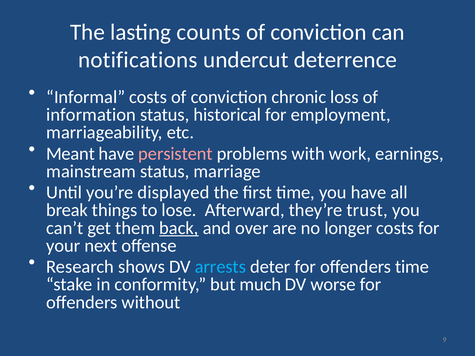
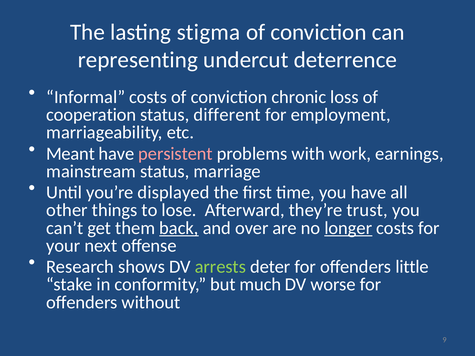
counts: counts -> stigma (208, 32)
notifications: notifications -> representing (138, 60)
information: information -> cooperation (91, 115)
historical: historical -> different (227, 115)
break: break -> other (67, 210)
longer underline: none -> present (348, 228)
arrests colour: light blue -> light green (220, 267)
offenders time: time -> little (412, 267)
